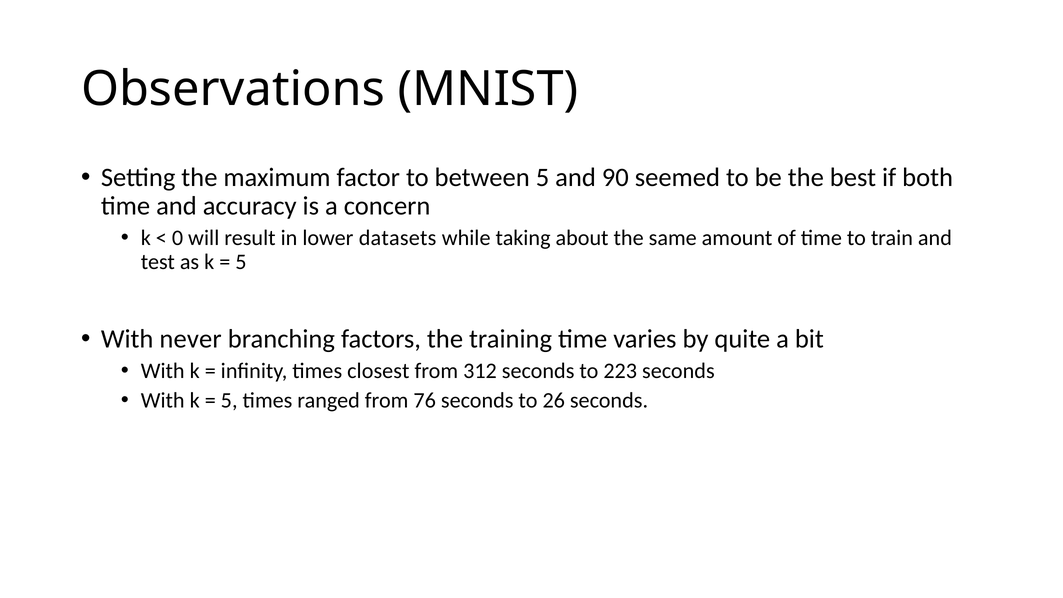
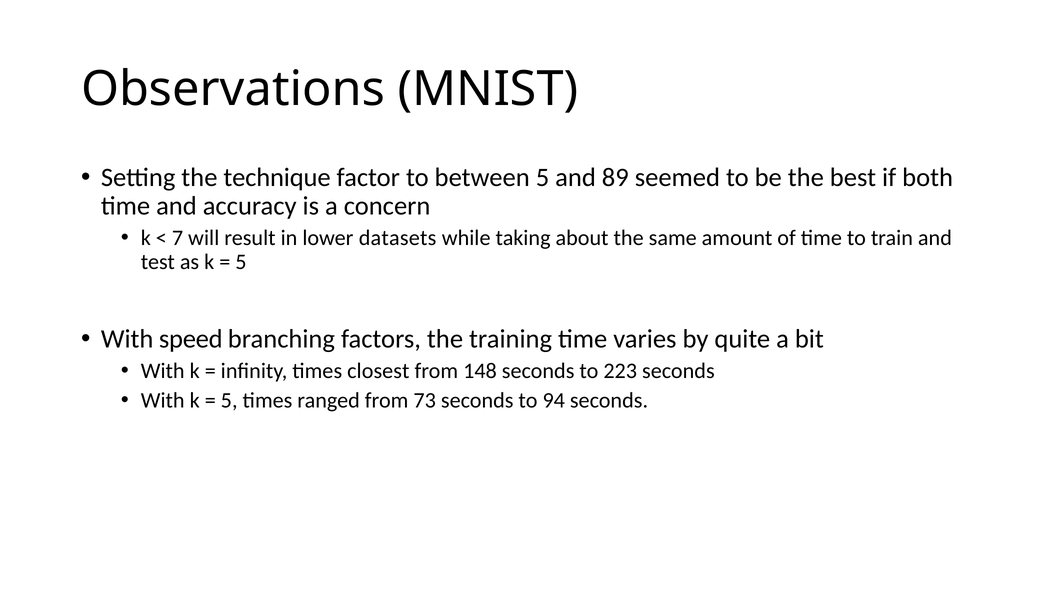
maximum: maximum -> technique (277, 177)
90: 90 -> 89 (615, 177)
0: 0 -> 7 (178, 238)
never: never -> speed (191, 339)
312: 312 -> 148 (480, 371)
76: 76 -> 73 (425, 400)
26: 26 -> 94 (554, 400)
